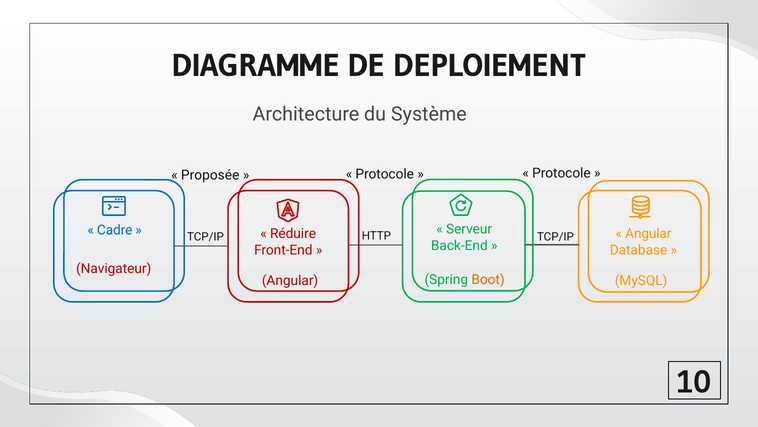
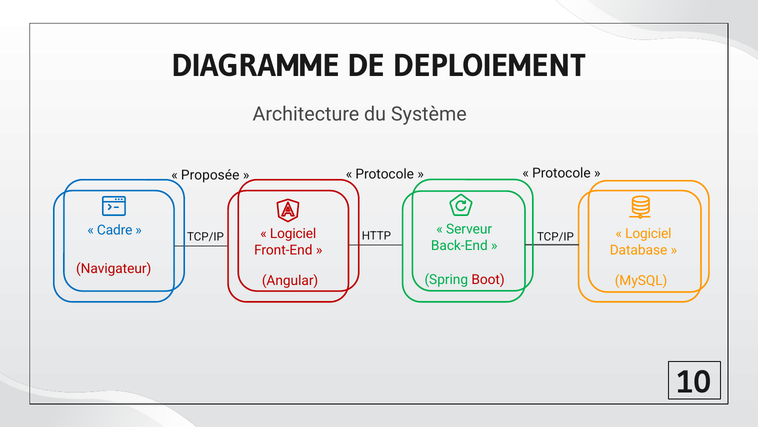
Angular: Angular -> Logiciel (648, 233)
Réduire: Réduire -> Logiciel (293, 234)
Boot colour: orange -> red (488, 279)
